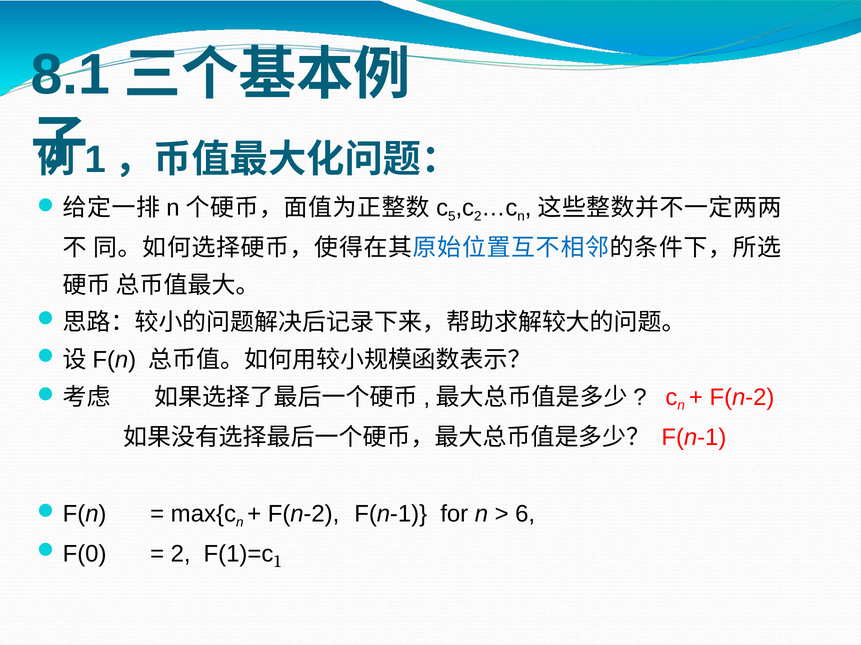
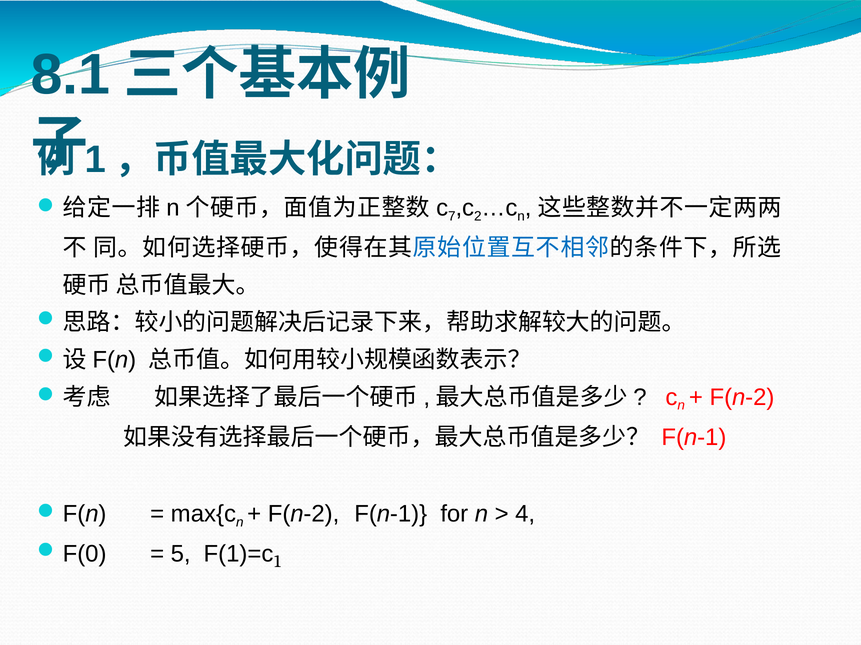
5: 5 -> 7 (452, 216)
6: 6 -> 4 (525, 514)
2: 2 -> 5 (181, 554)
